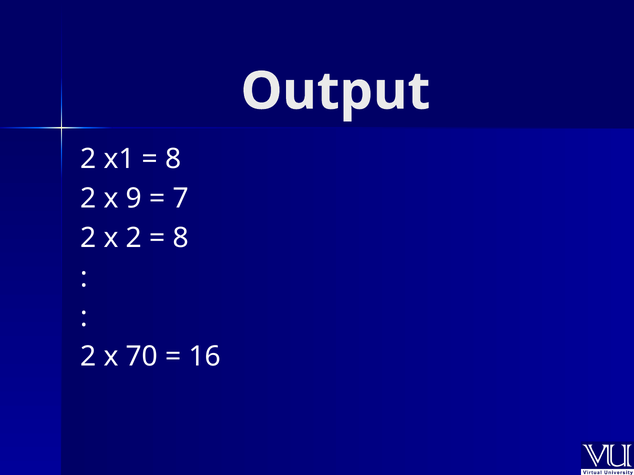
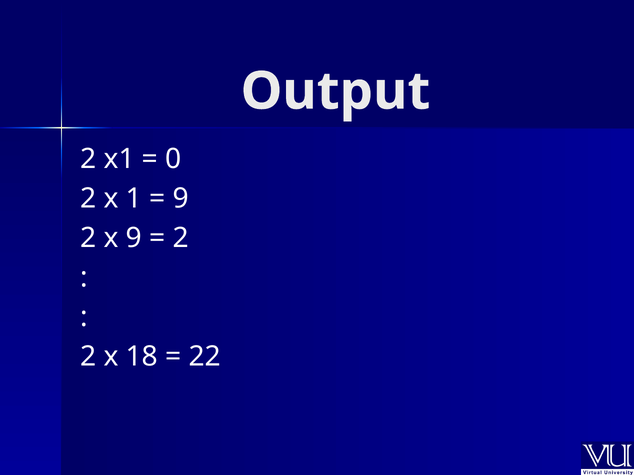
8: 8 -> 0 (173, 159)
9: 9 -> 1 (134, 199)
7: 7 -> 9 (181, 199)
x 2: 2 -> 9 (134, 238)
8: 8 -> 2 (181, 238)
70: 70 -> 18 (142, 357)
16: 16 -> 22 (205, 357)
